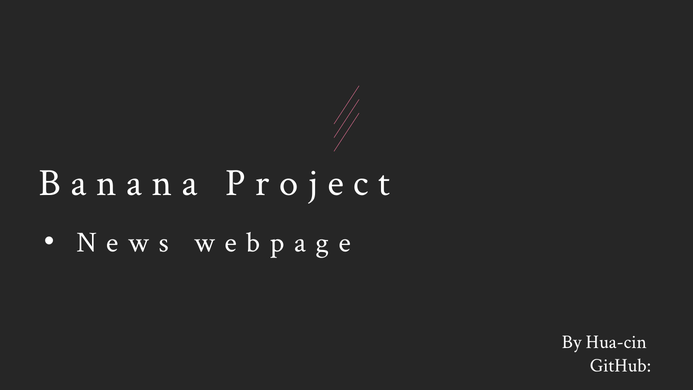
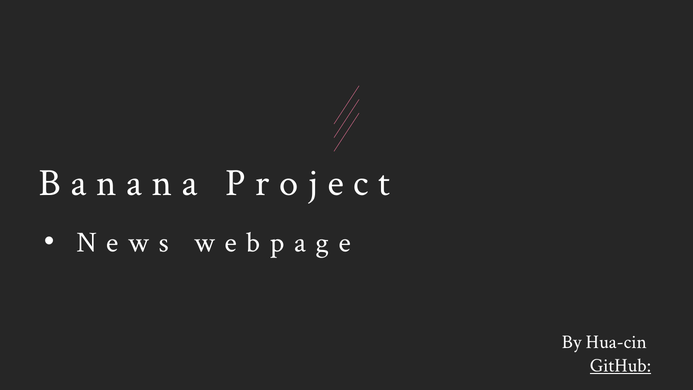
GitHub underline: none -> present (620, 365)
